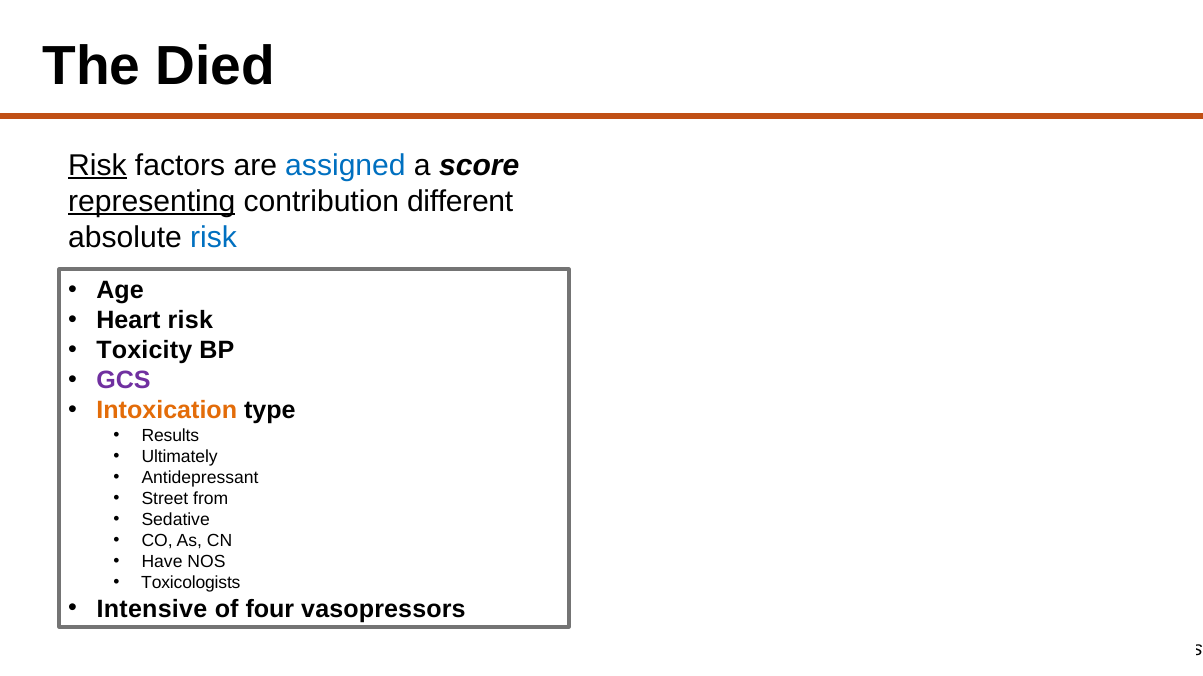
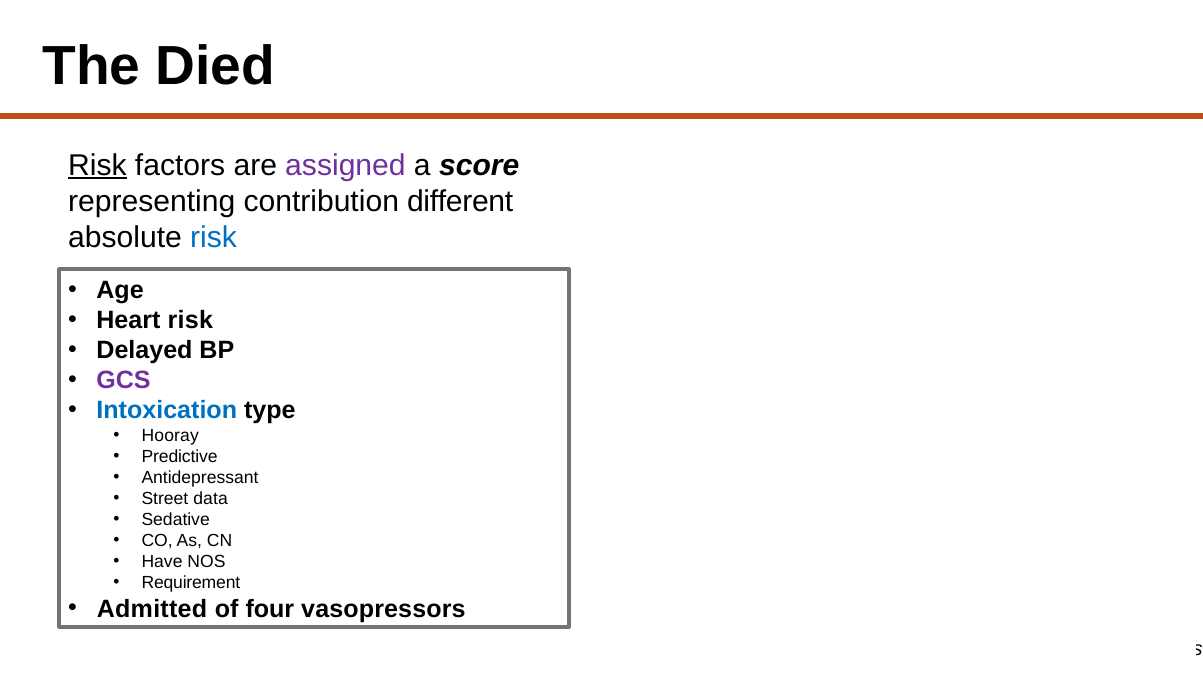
assigned colour: blue -> purple (345, 165)
representing underline: present -> none (152, 201)
Toxicity: Toxicity -> Delayed (144, 351)
Intoxication colour: orange -> blue (167, 411)
Results: Results -> Hooray (170, 436)
Ultimately: Ultimately -> Predictive (180, 457)
from: from -> data (211, 499)
Toxicologists: Toxicologists -> Requirement (191, 583)
Intensive: Intensive -> Admitted (152, 610)
